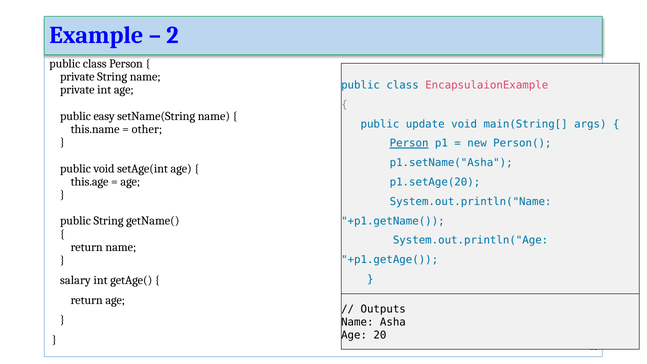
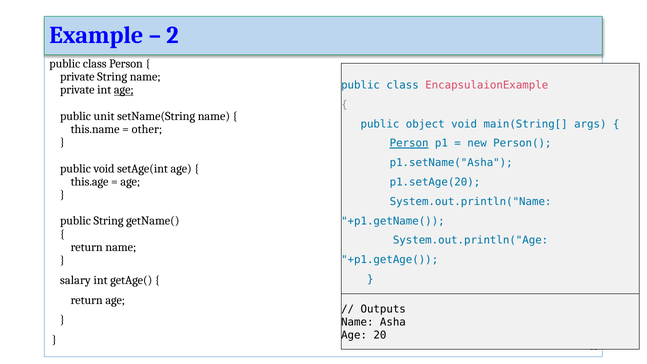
age underline: none -> present (124, 90)
easy: easy -> unit (104, 116)
update: update -> object (425, 124)
